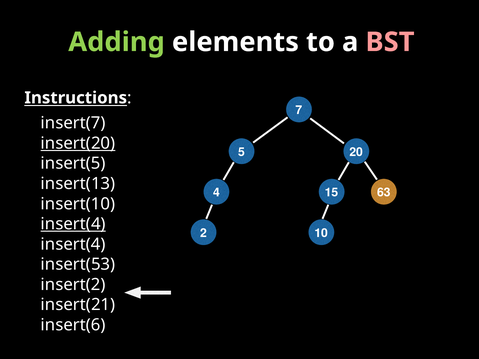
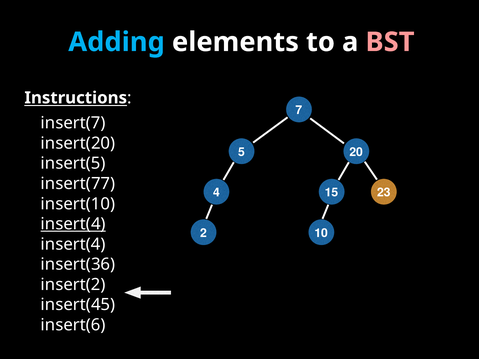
Adding colour: light green -> light blue (117, 42)
insert(20 underline: present -> none (78, 143)
insert(13: insert(13 -> insert(77 (78, 184)
63: 63 -> 23 (384, 193)
insert(53: insert(53 -> insert(36 (78, 265)
insert(21: insert(21 -> insert(45 (78, 305)
